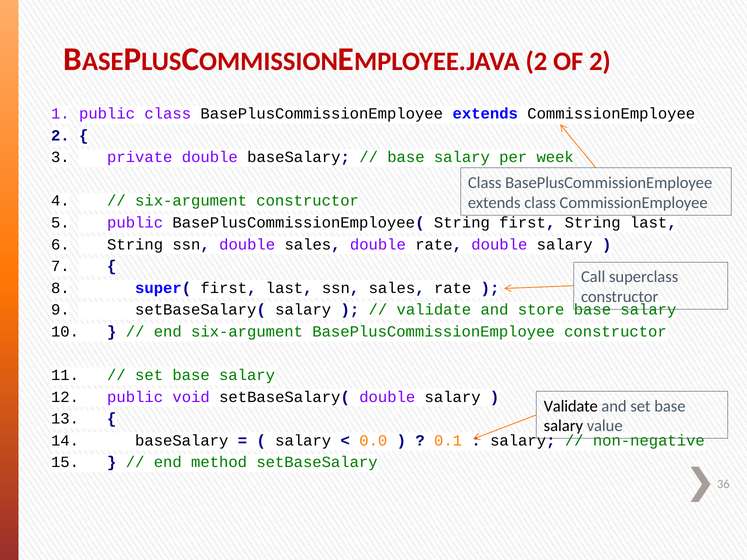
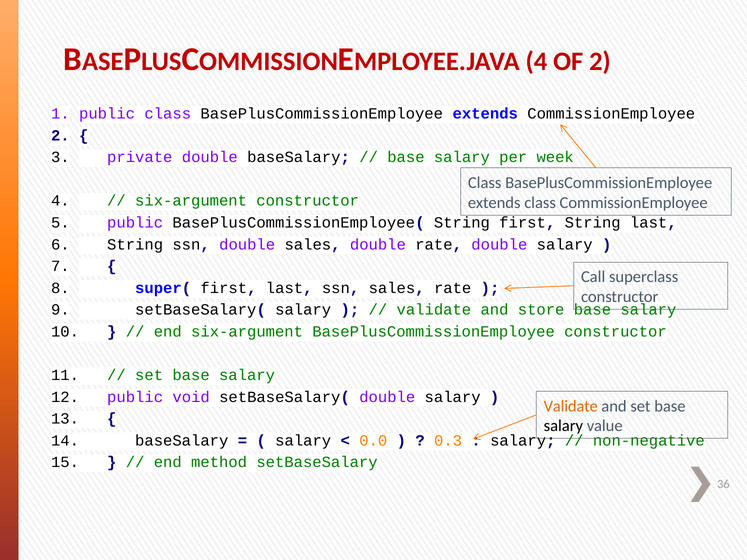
2: 2 -> 4 (536, 62)
Validate colour: black -> orange (571, 406)
0.1: 0.1 -> 0.3 (448, 441)
